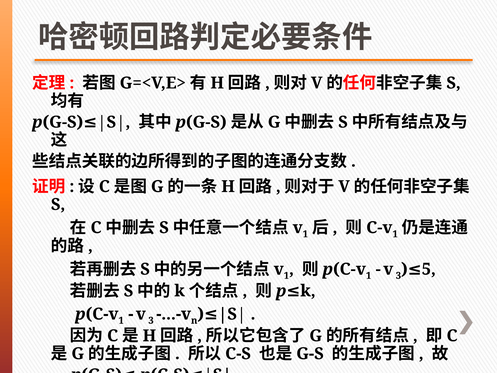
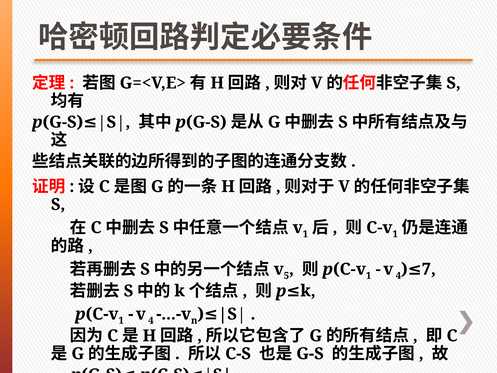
1: 1 -> 5 (286, 275)
3: 3 -> 4 (398, 275)
5: 5 -> 7 (429, 269)
3: 3 -> 4 (151, 320)
